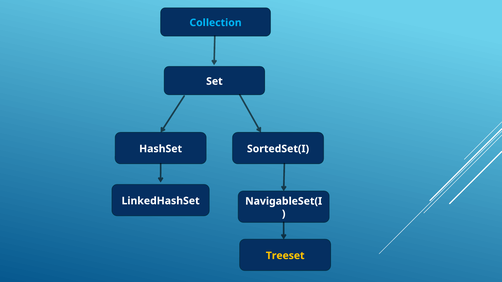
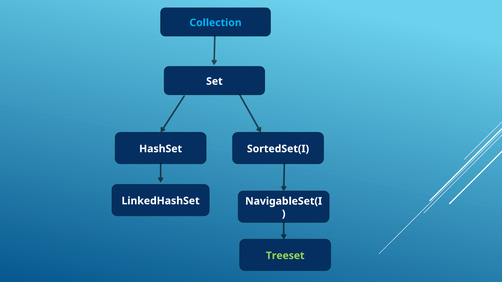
Treeset colour: yellow -> light green (285, 256)
